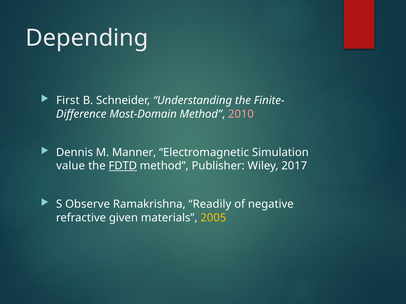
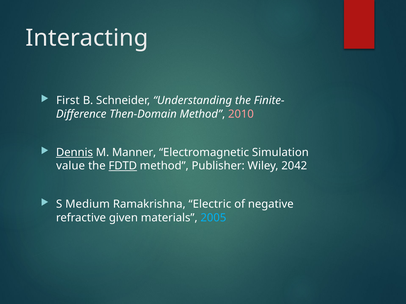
Depending: Depending -> Interacting (87, 38)
Most-Domain: Most-Domain -> Then-Domain (143, 114)
Dennis underline: none -> present (74, 153)
2017: 2017 -> 2042 (294, 166)
Observe: Observe -> Medium (88, 205)
Readily: Readily -> Electric (210, 205)
2005 colour: yellow -> light blue (213, 218)
